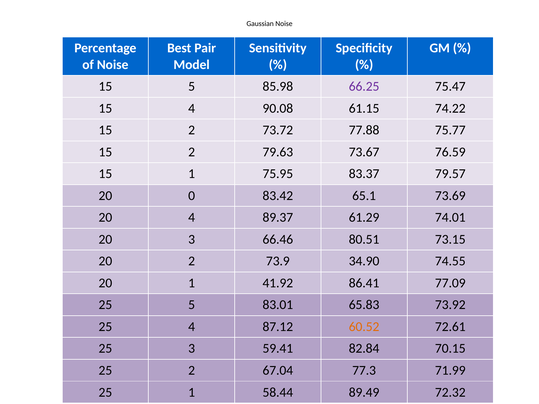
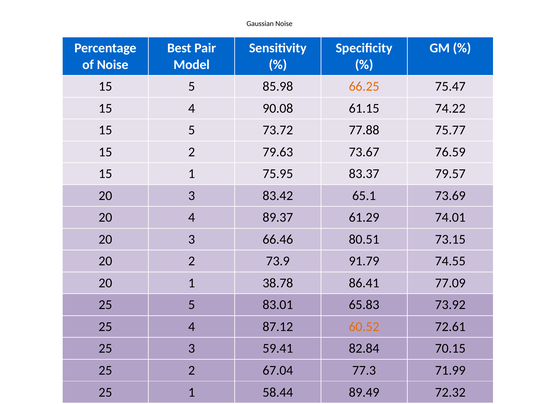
66.25 colour: purple -> orange (364, 86)
2: 2 -> 5 (192, 130)
0: 0 -> 3 (192, 196)
34.90: 34.90 -> 91.79 (364, 261)
41.92: 41.92 -> 38.78 (278, 283)
